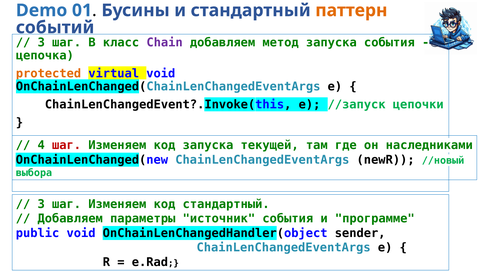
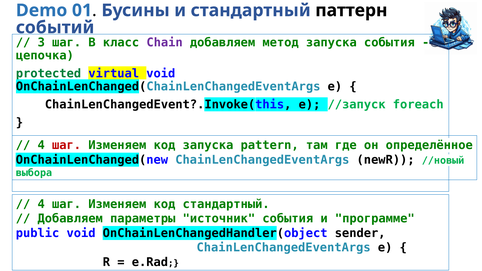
паттерн colour: orange -> black (351, 10)
protected colour: orange -> green (49, 74)
цепочки: цепочки -> foreach (418, 105)
текущей: текущей -> pattern (270, 145)
наследниками: наследниками -> определённое (429, 145)
3: 3 -> 4 (41, 204)
